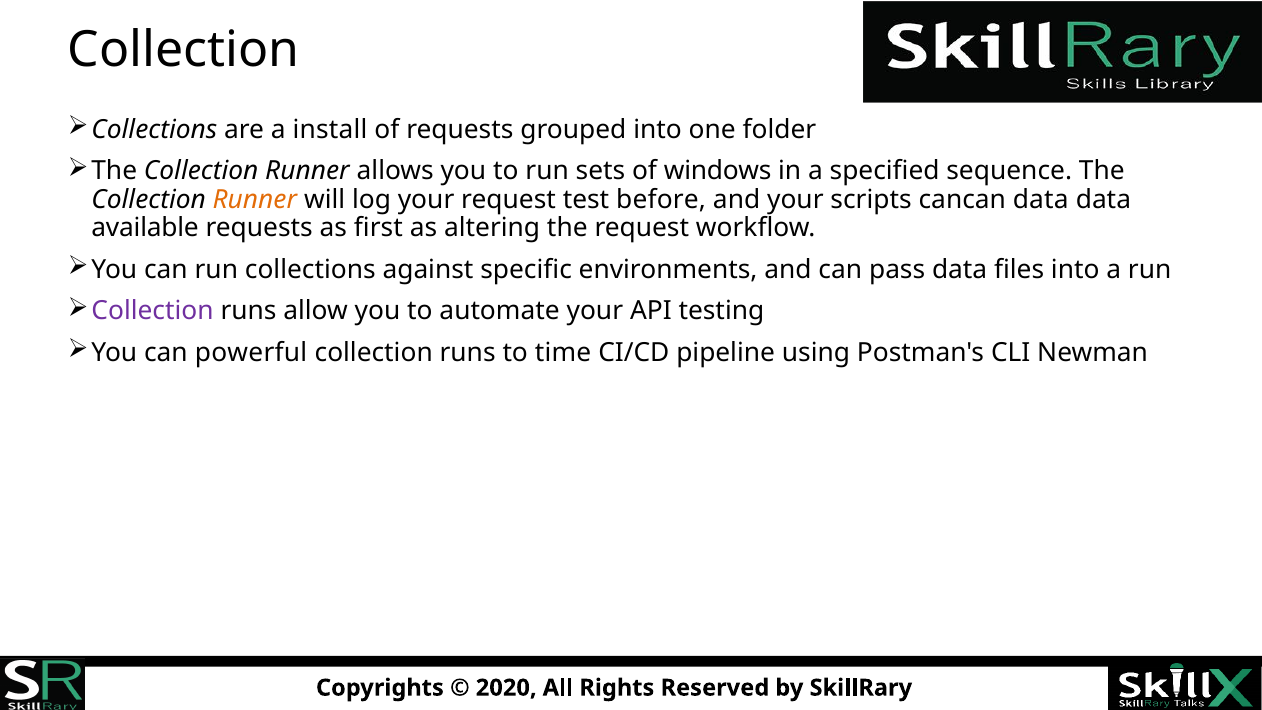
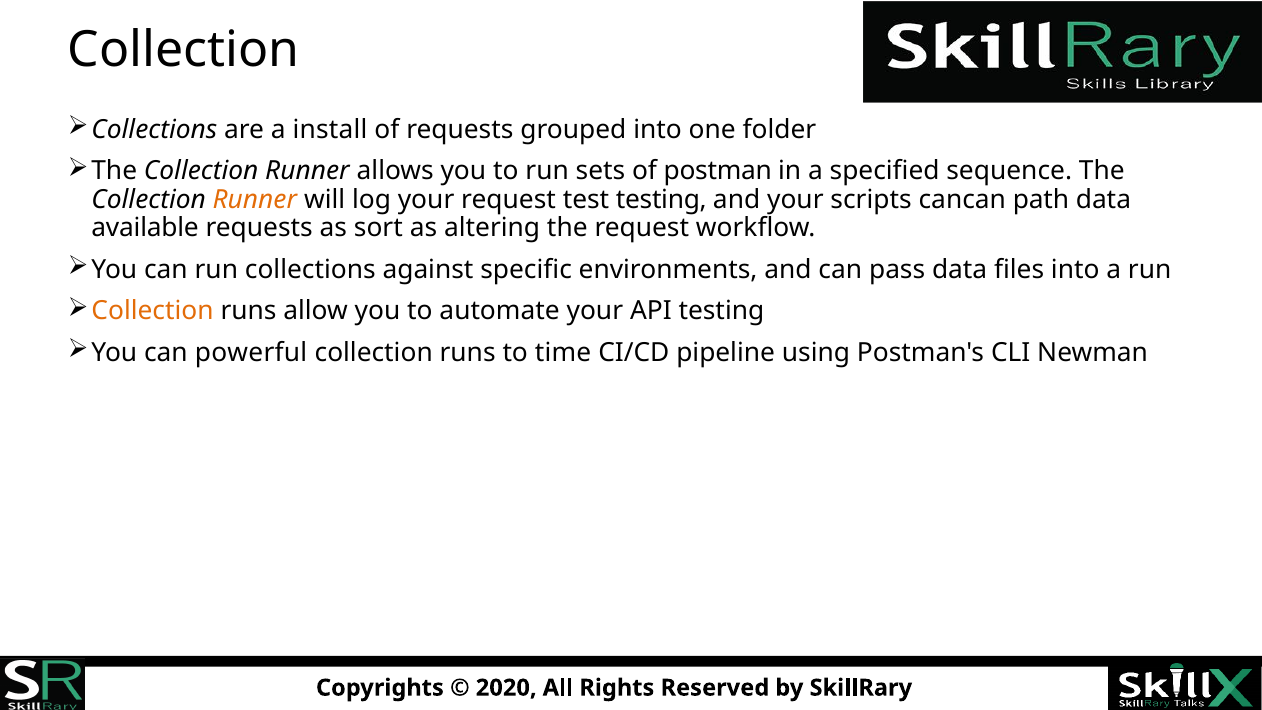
windows: windows -> postman (718, 171)
test before: before -> testing (661, 200)
cancan data: data -> path (1041, 200)
first: first -> sort (378, 228)
Collection colour: purple -> orange (153, 311)
